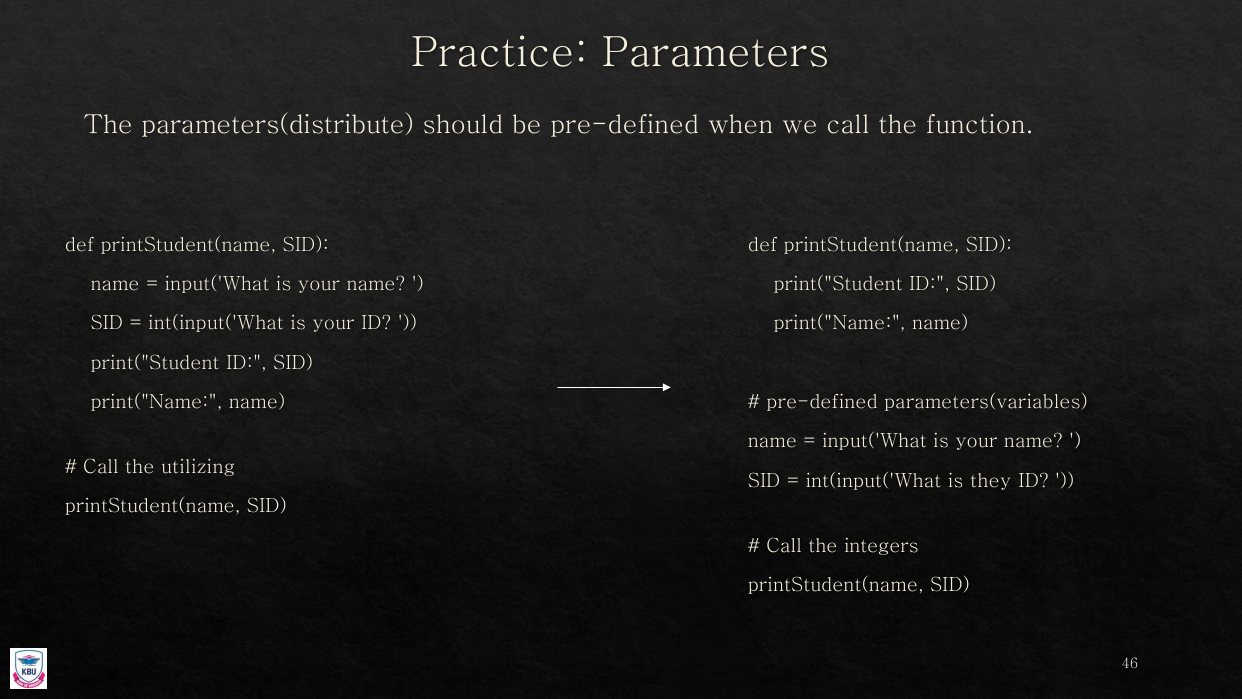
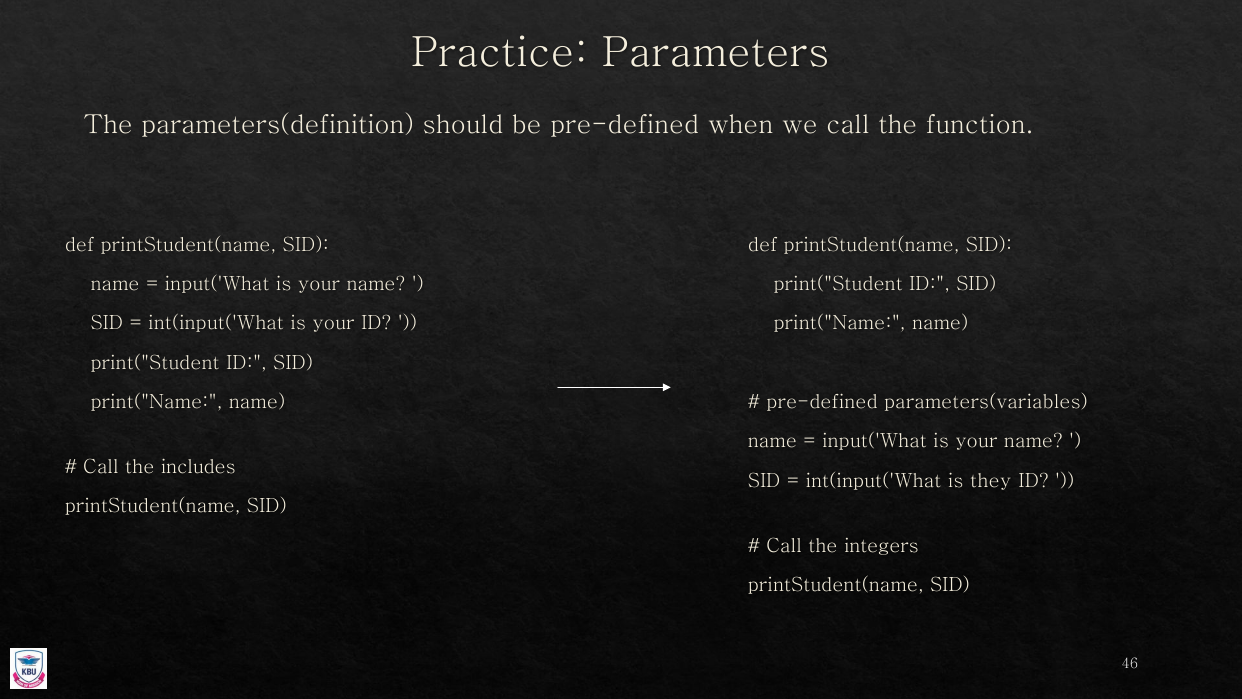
parameters(distribute: parameters(distribute -> parameters(definition (278, 125)
utilizing: utilizing -> includes (198, 467)
